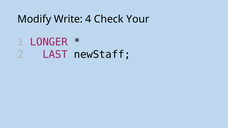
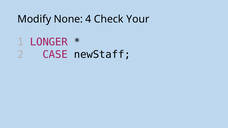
Write: Write -> None (68, 19)
LAST: LAST -> CASE (55, 55)
